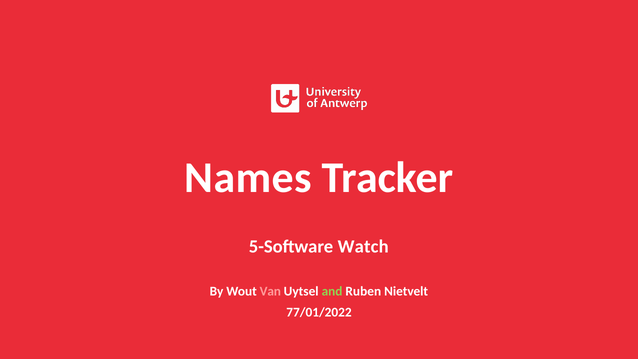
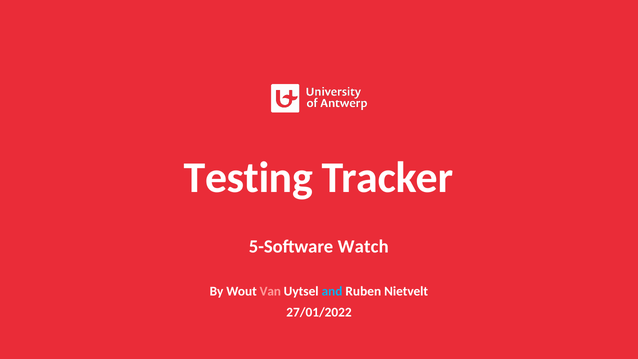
Names: Names -> Testing (248, 178)
and colour: light green -> light blue (332, 291)
77/01/2022: 77/01/2022 -> 27/01/2022 (319, 312)
